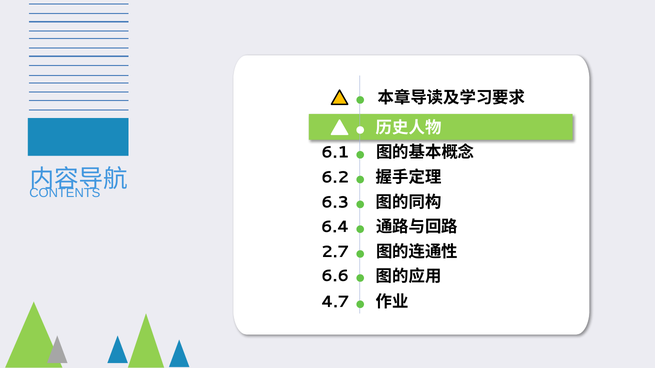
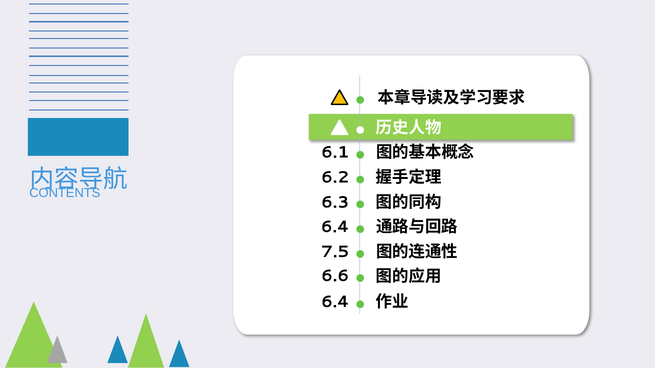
2.7: 2.7 -> 7.5 (335, 252)
4.7: 4.7 -> 6.4 (335, 302)
